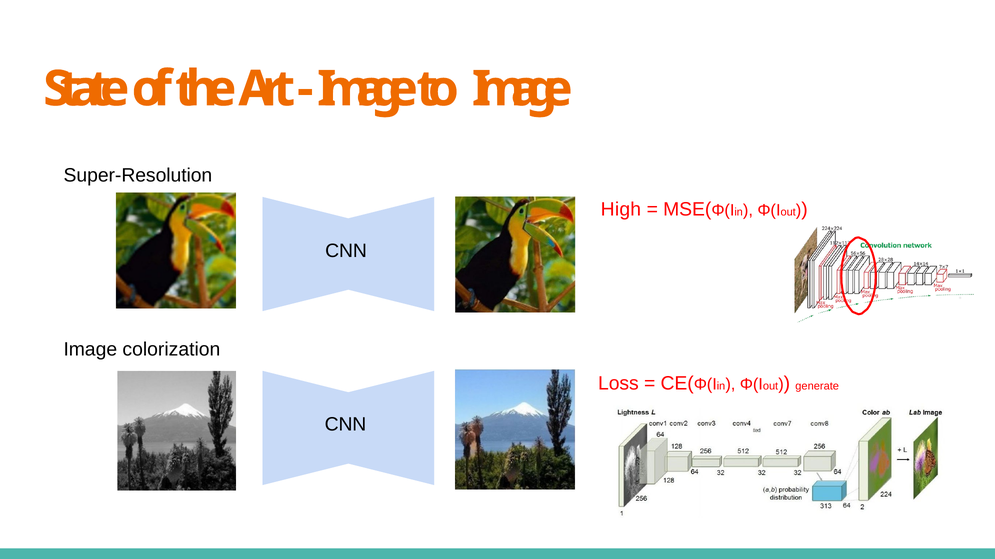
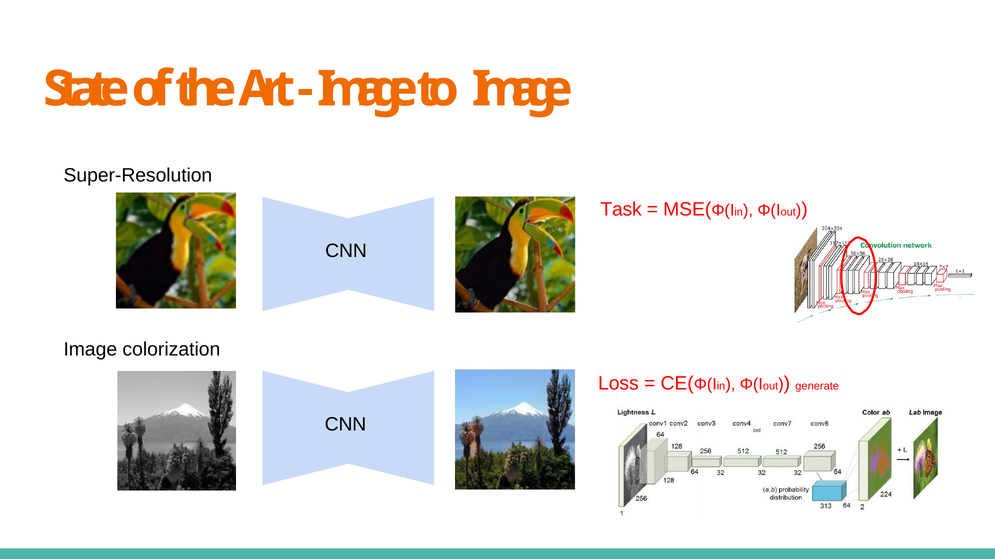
High: High -> Task (621, 210)
